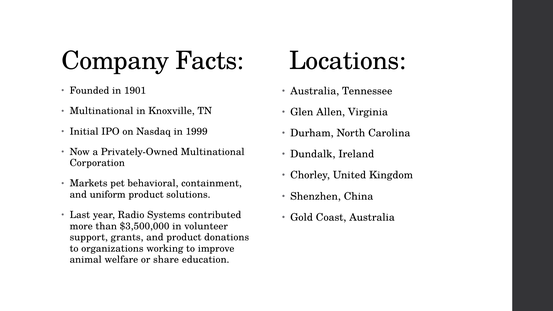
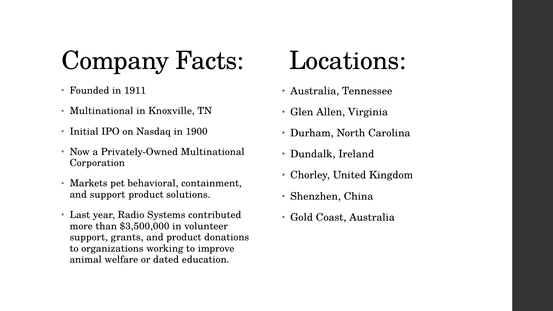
1901: 1901 -> 1911 (135, 91)
1999: 1999 -> 1900 (197, 132)
and uniform: uniform -> support (108, 195)
share: share -> dated (166, 260)
